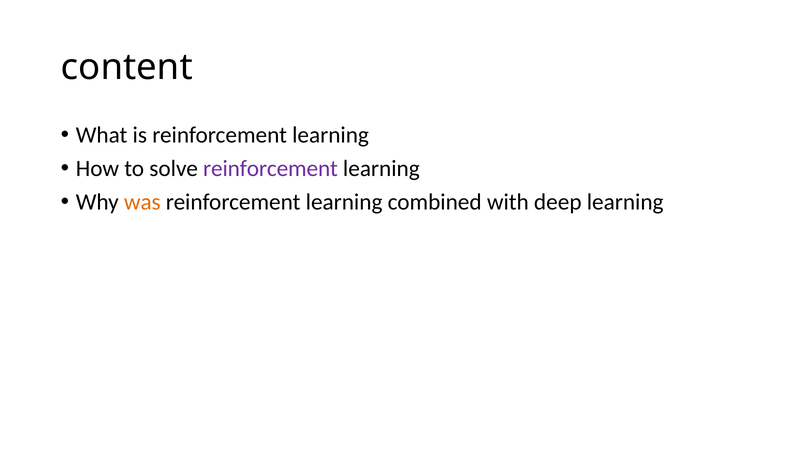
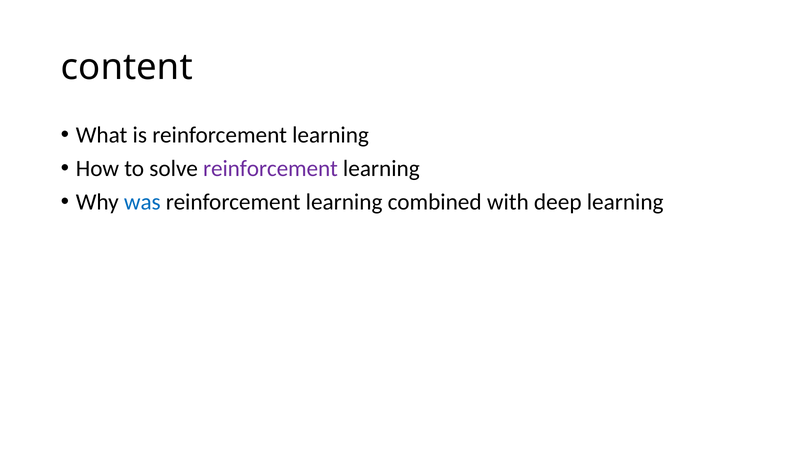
was colour: orange -> blue (142, 202)
